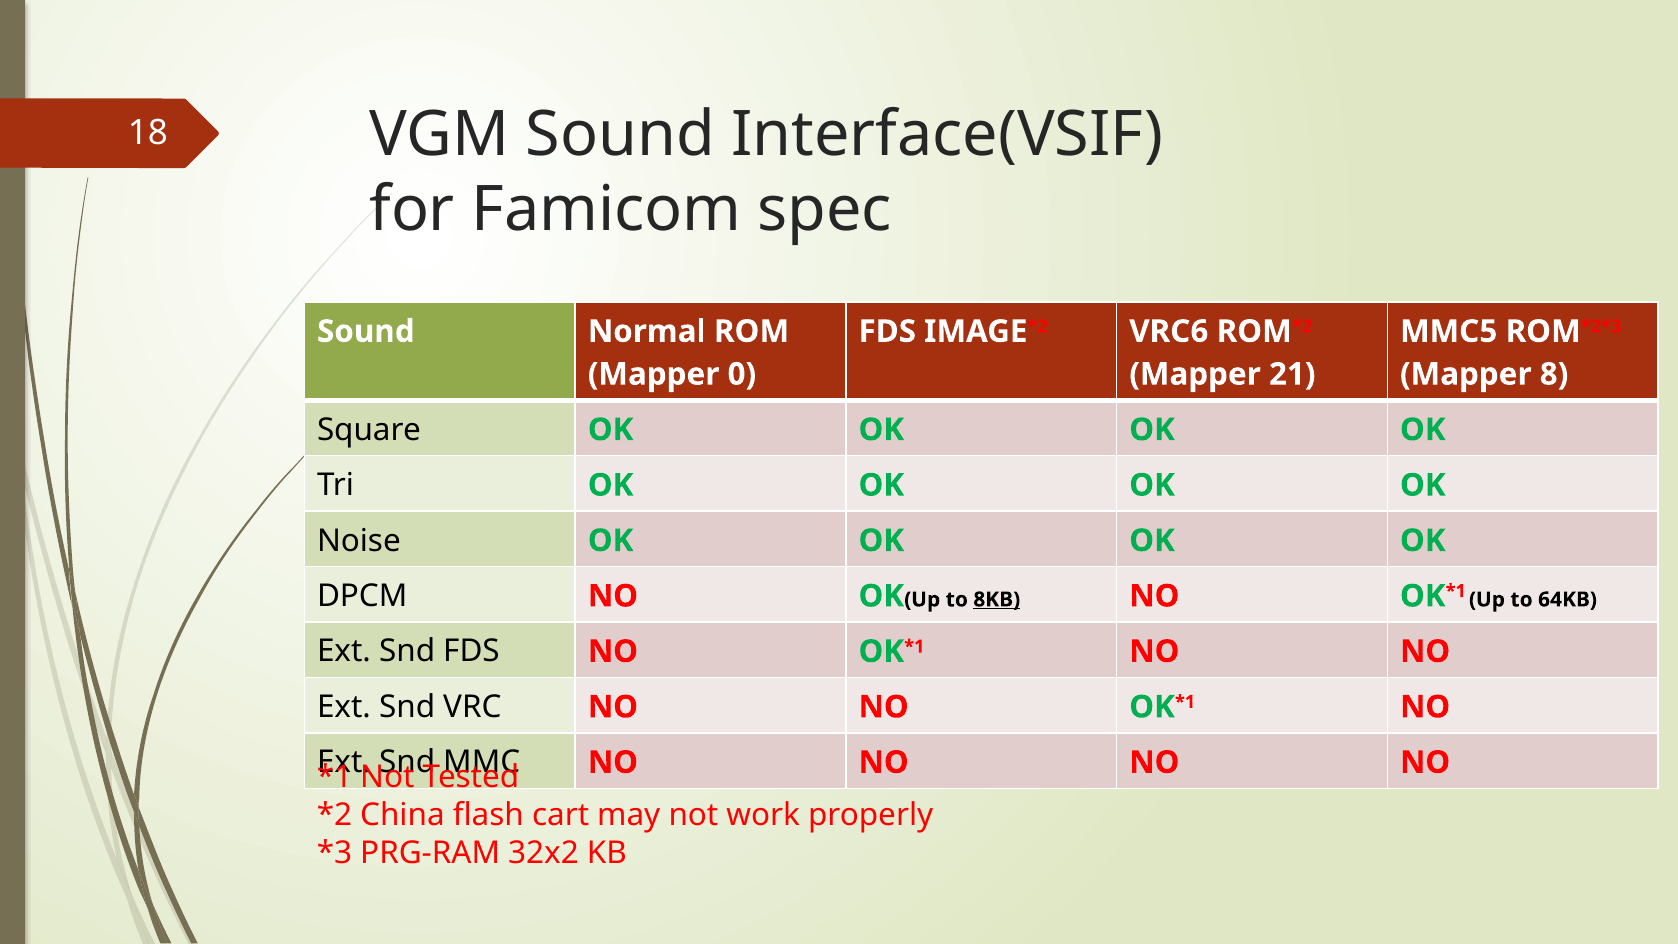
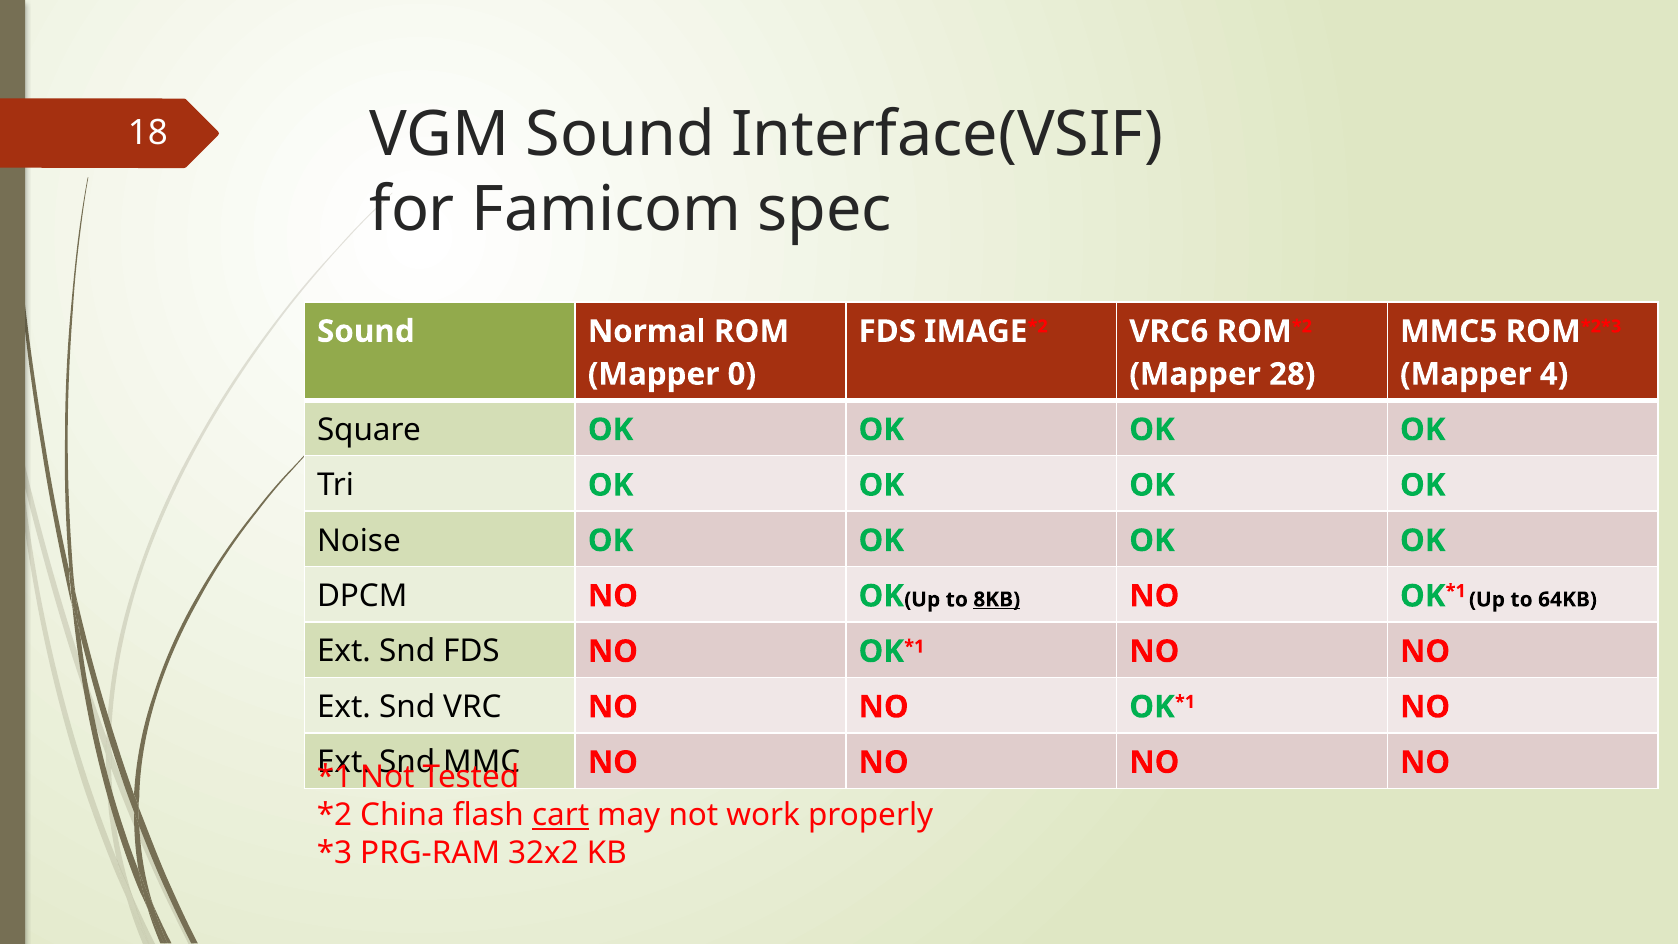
21: 21 -> 28 (1292, 374)
8: 8 -> 4 (1554, 374)
cart underline: none -> present (561, 815)
